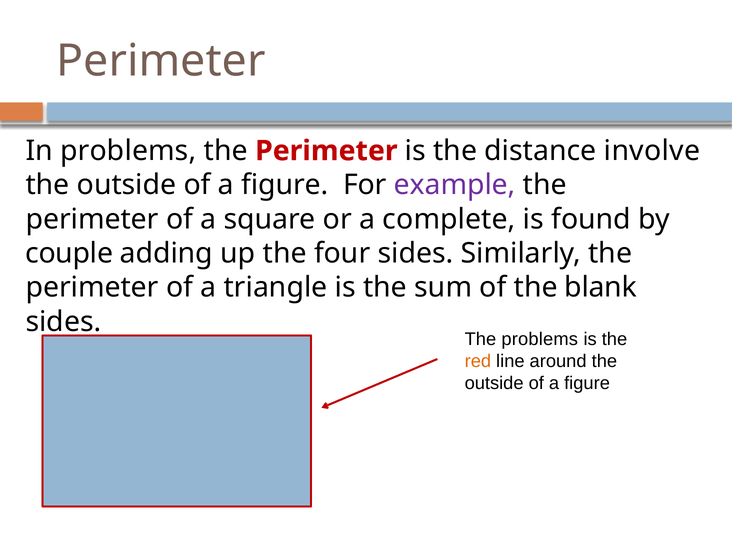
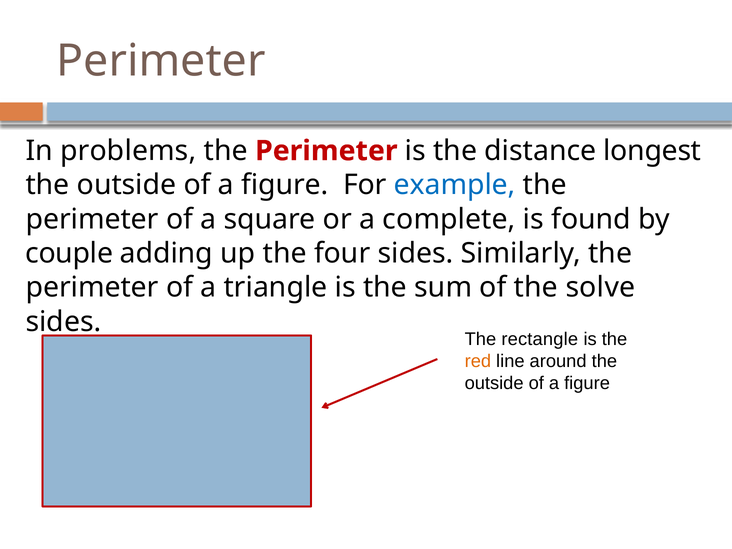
involve: involve -> longest (652, 151)
example colour: purple -> blue (455, 185)
blank: blank -> solve (600, 288)
The problems: problems -> rectangle (540, 339)
